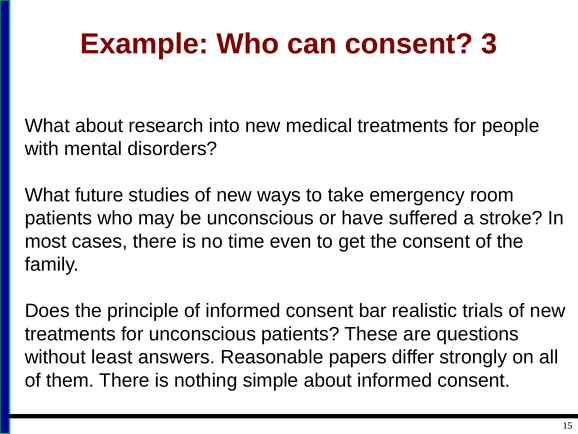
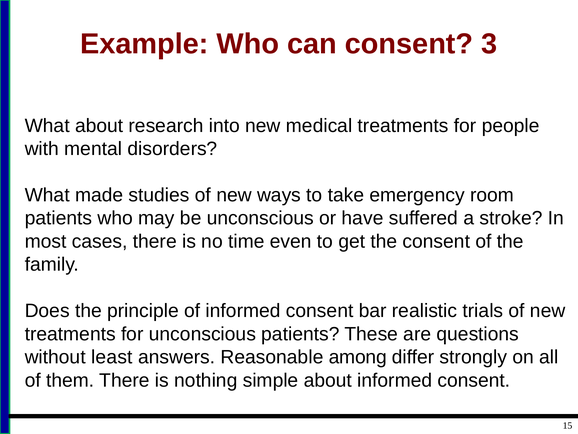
future: future -> made (99, 195)
papers: papers -> among (358, 357)
